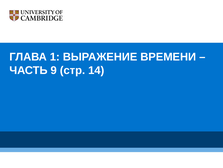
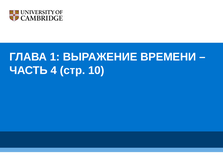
9: 9 -> 4 (54, 70)
14: 14 -> 10 (96, 70)
